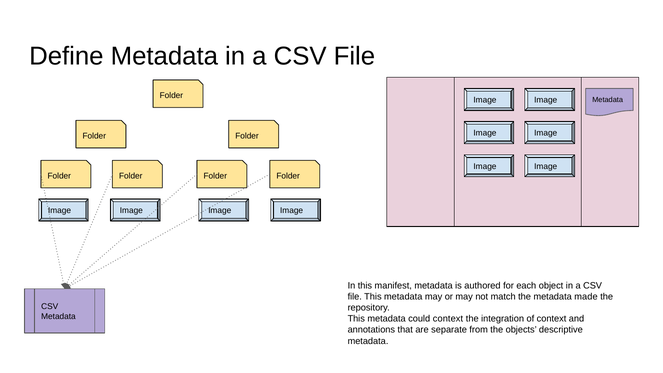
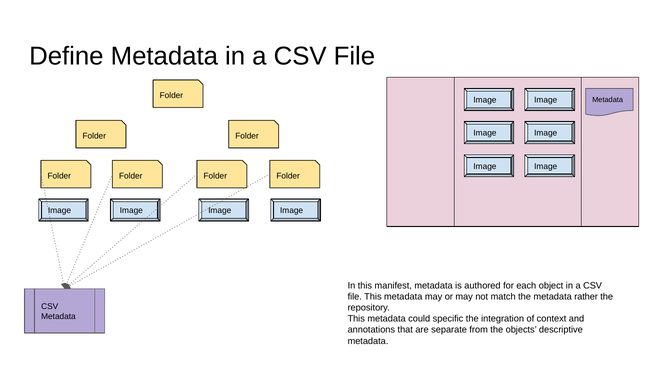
made: made -> rather (586, 297)
could context: context -> specific (448, 319)
